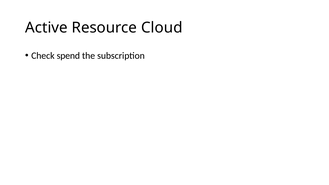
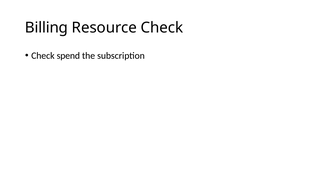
Active: Active -> Billing (46, 28)
Resource Cloud: Cloud -> Check (162, 28)
